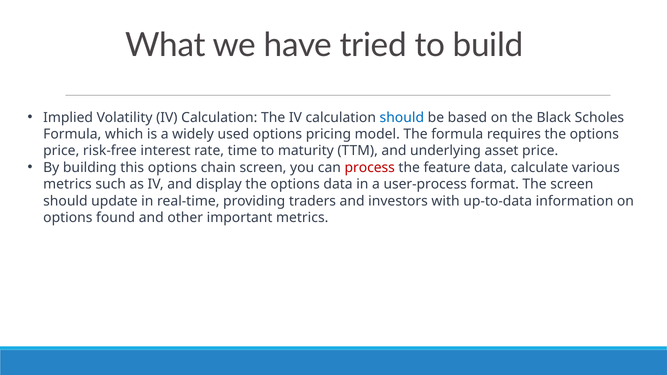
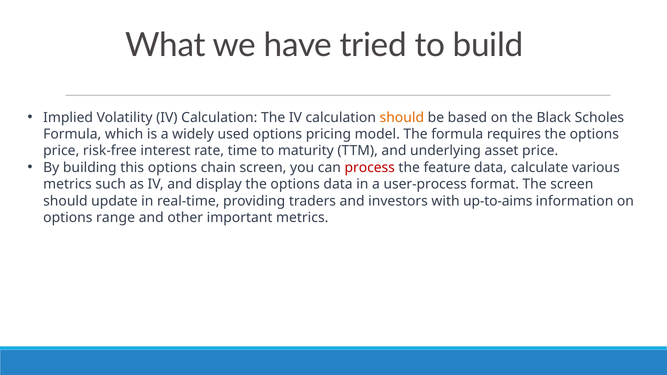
should colour: blue -> orange (402, 118)
up-to-data: up-to-data -> up-to-aims (498, 201)
found: found -> range (116, 218)
